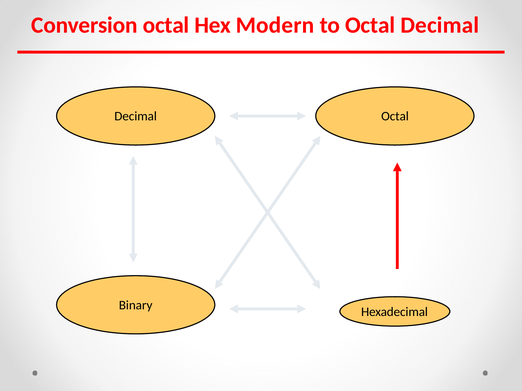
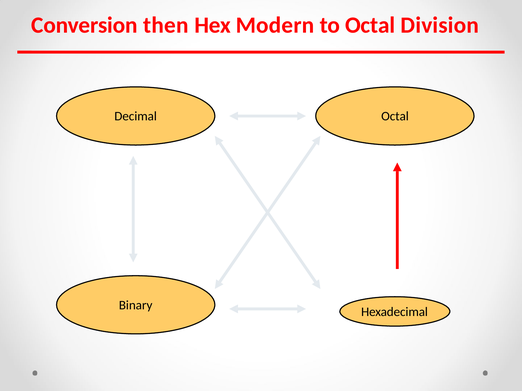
Conversion octal: octal -> then (166, 25)
Octal Decimal: Decimal -> Division (440, 25)
